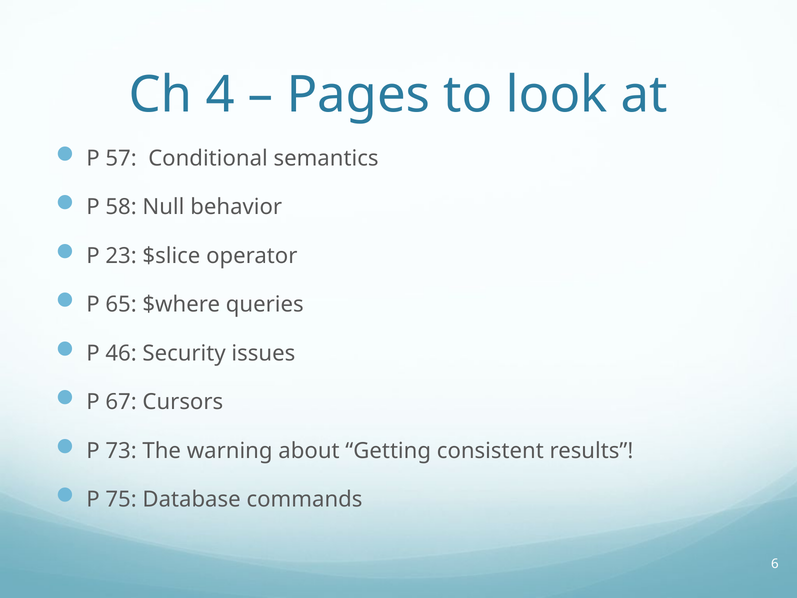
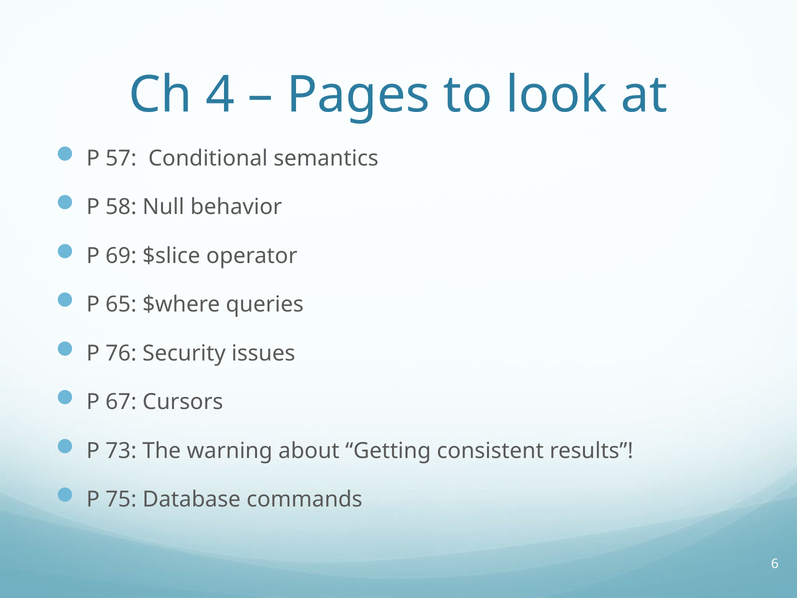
23: 23 -> 69 (121, 256)
46: 46 -> 76 (121, 353)
